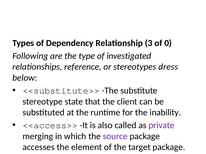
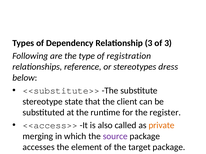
of 0: 0 -> 3 (168, 43)
investigated: investigated -> registration (129, 56)
inability: inability -> register (165, 113)
private colour: purple -> orange (162, 126)
